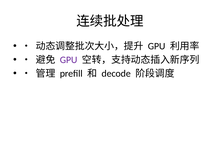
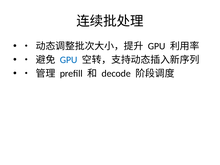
GPU colour: purple -> blue (69, 60)
